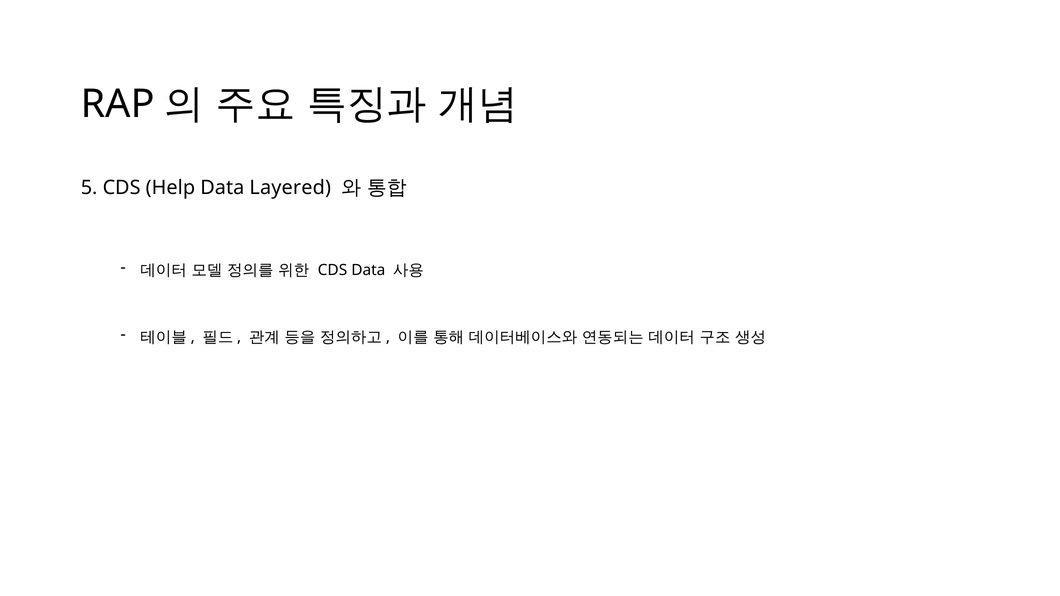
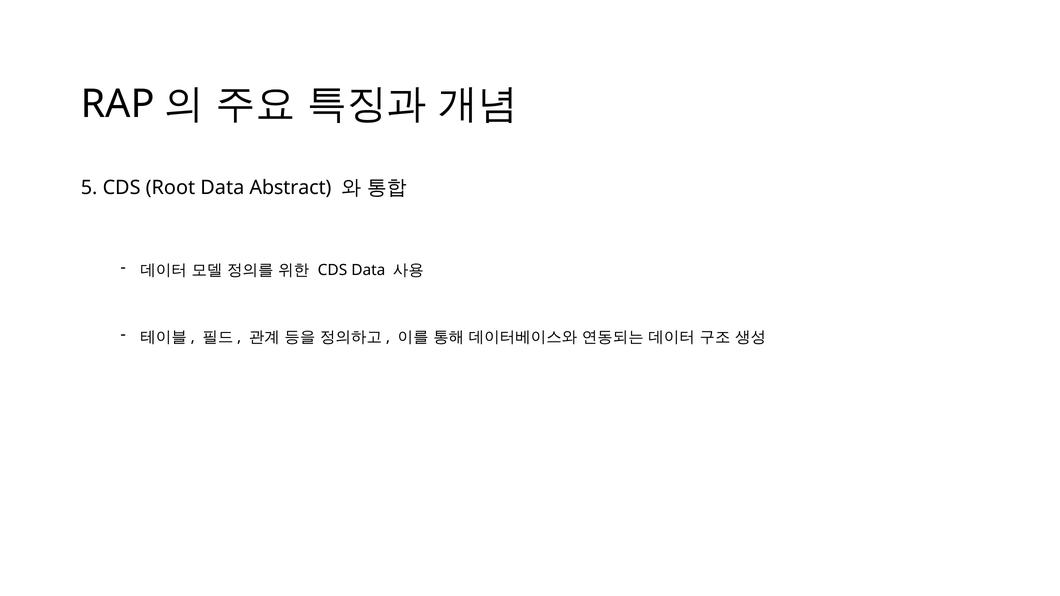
Help: Help -> Root (170, 188)
Layered: Layered -> Abstract (290, 188)
